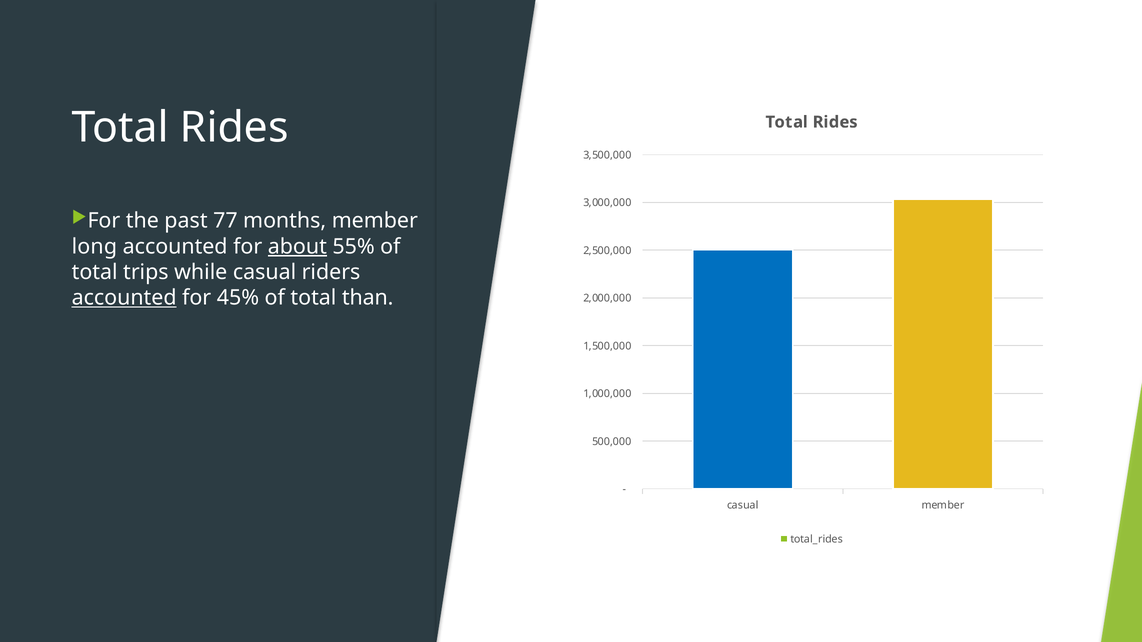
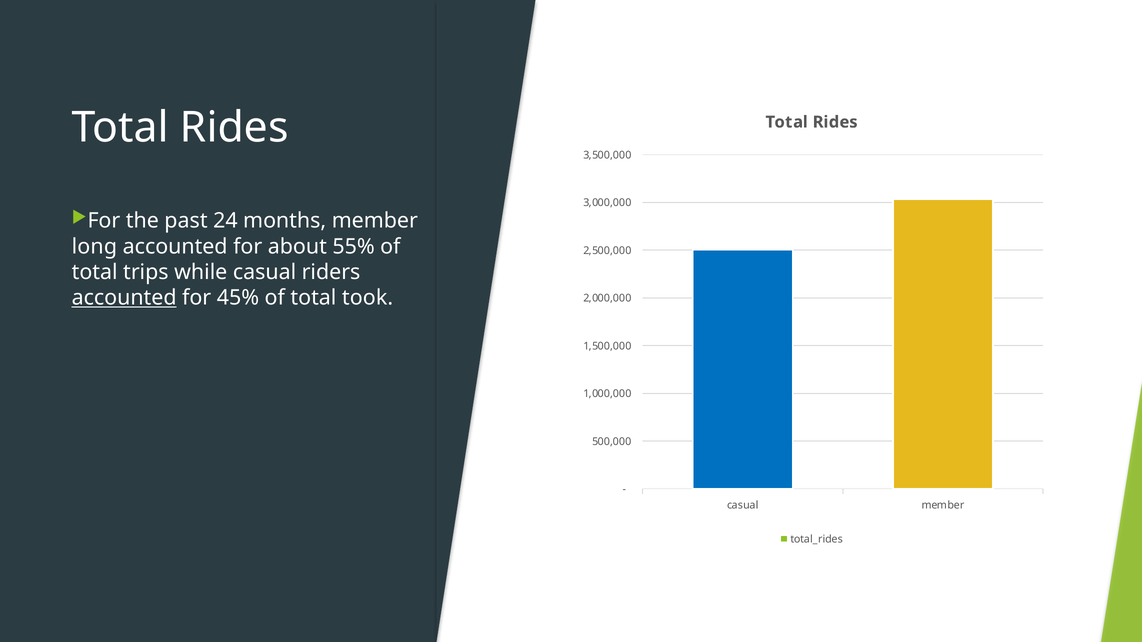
77: 77 -> 24 (225, 221)
about underline: present -> none (297, 247)
than: than -> took (368, 298)
